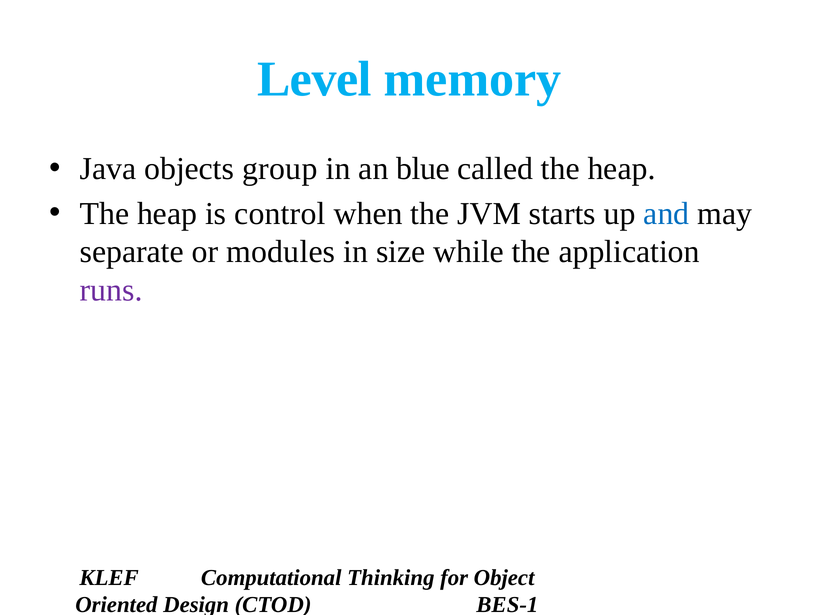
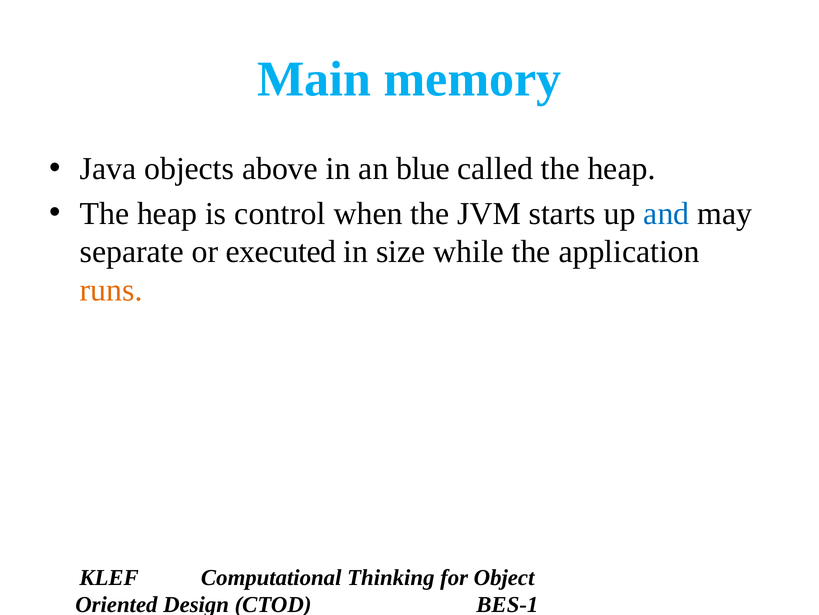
Level: Level -> Main (314, 79)
group: group -> above (280, 169)
modules: modules -> executed (281, 252)
runs colour: purple -> orange (111, 290)
